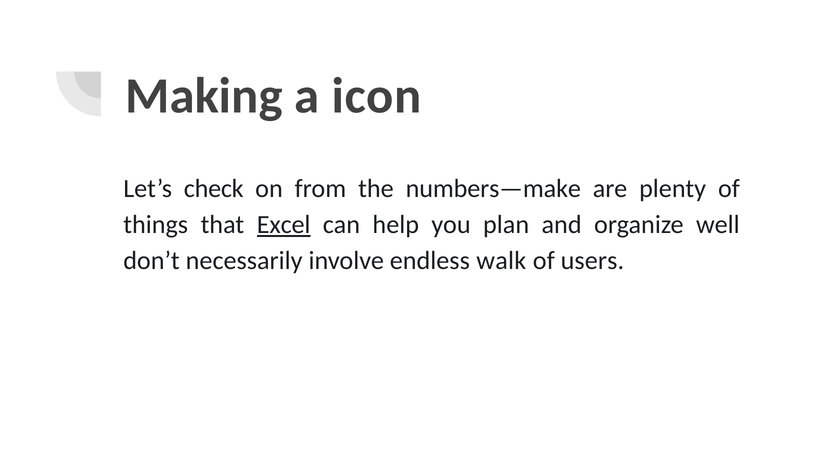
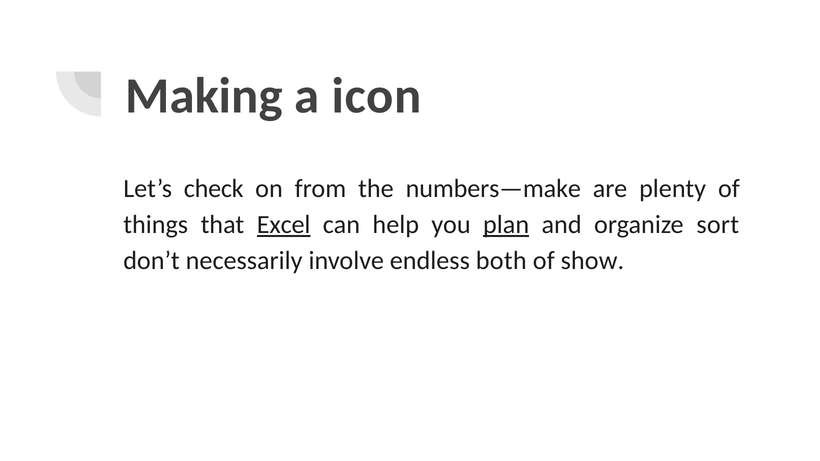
plan underline: none -> present (506, 225)
well: well -> sort (718, 225)
walk: walk -> both (501, 261)
users: users -> show (592, 261)
